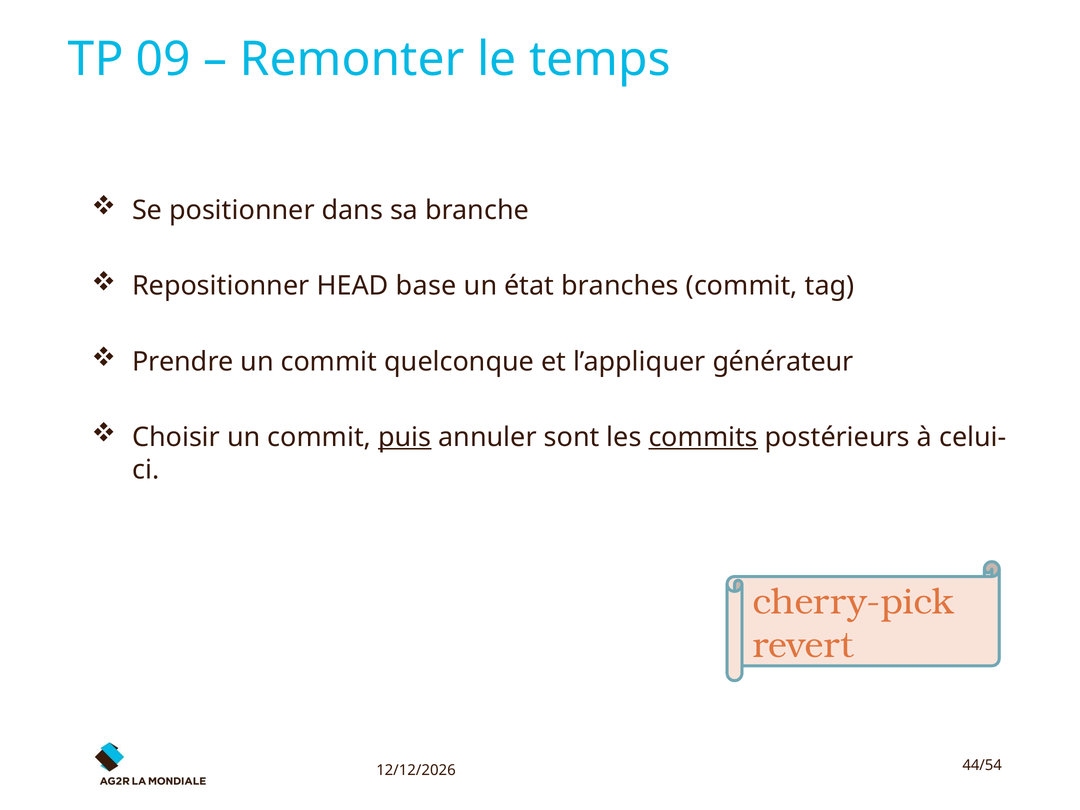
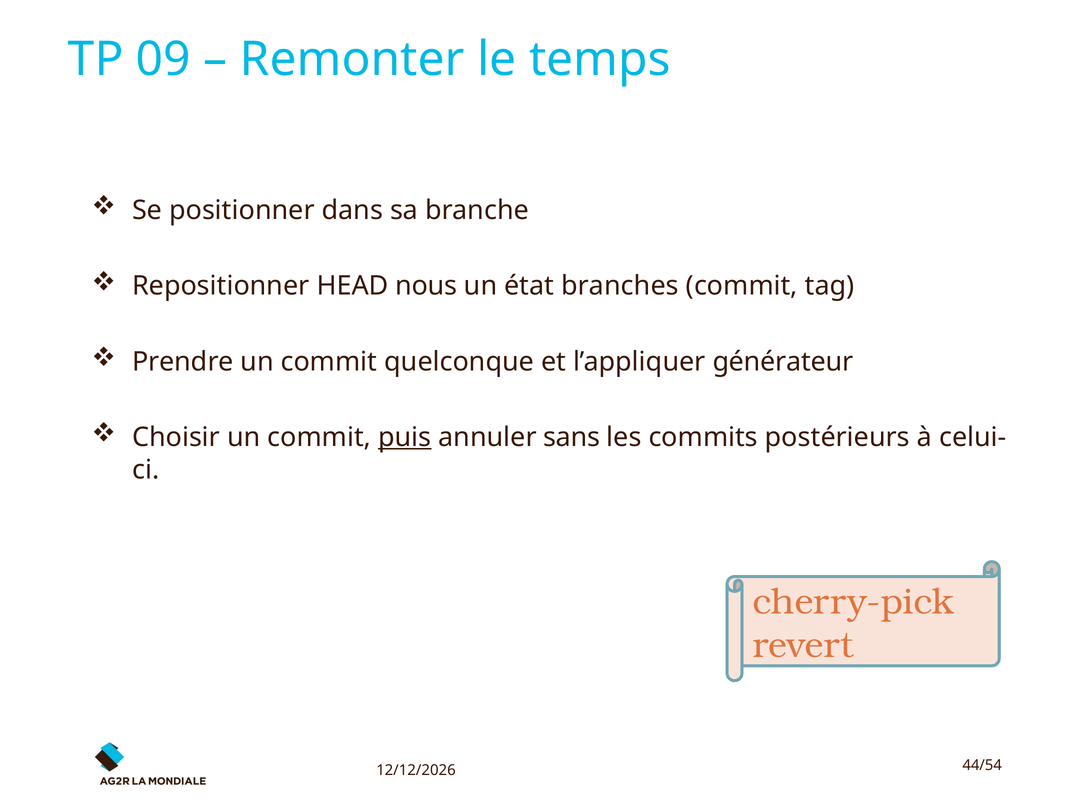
base: base -> nous (426, 286)
sont: sont -> sans (572, 437)
commits underline: present -> none (703, 437)
